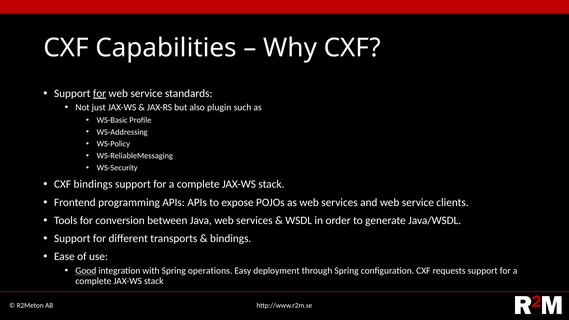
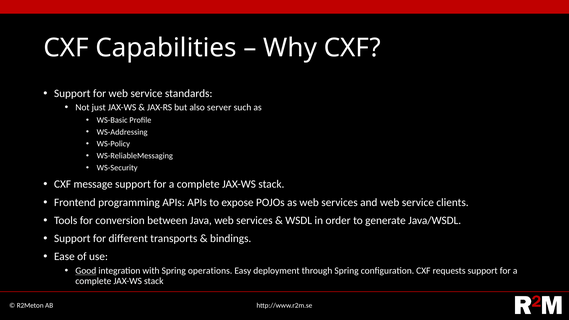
for underline: present -> none (100, 93)
plugin: plugin -> server (219, 108)
CXF bindings: bindings -> message (93, 184)
